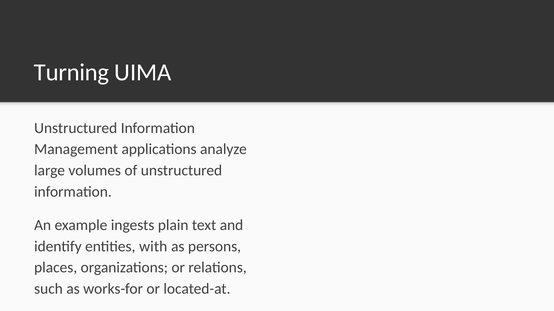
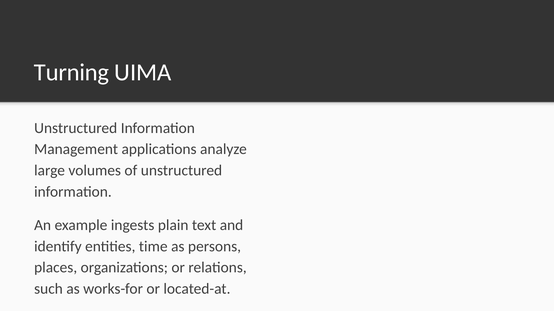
with: with -> time (153, 247)
